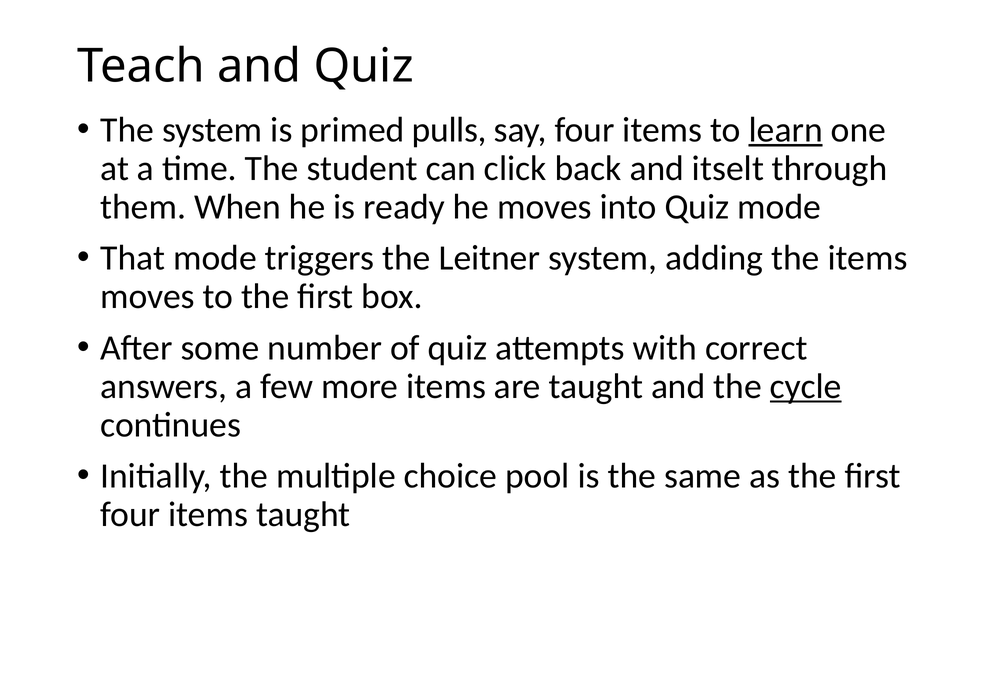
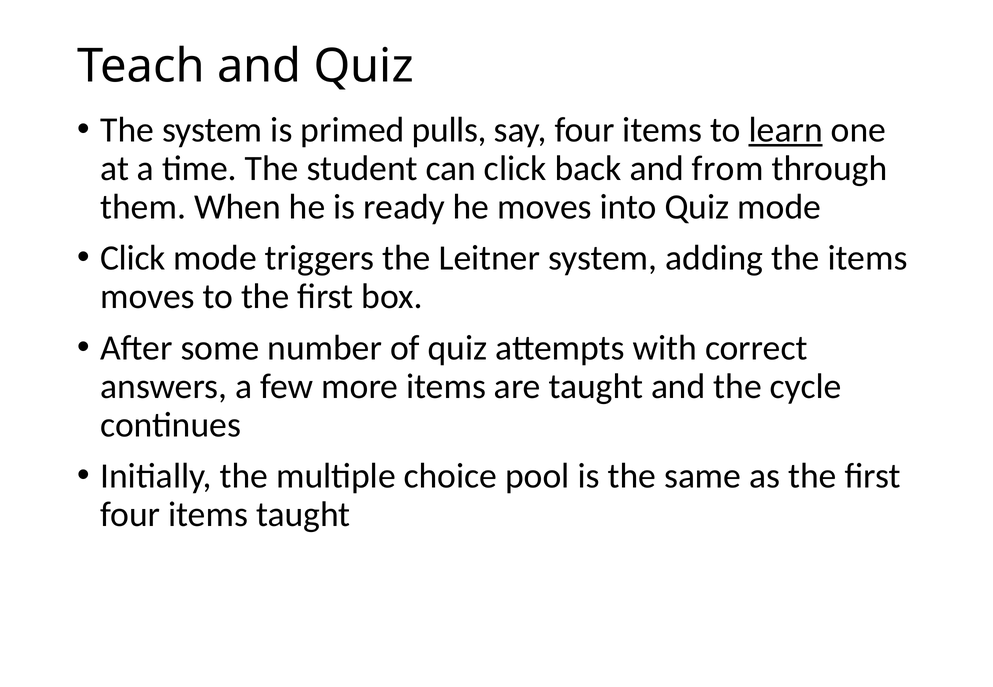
itselt: itselt -> from (728, 169)
That: That -> Click (133, 258)
cycle underline: present -> none (806, 387)
